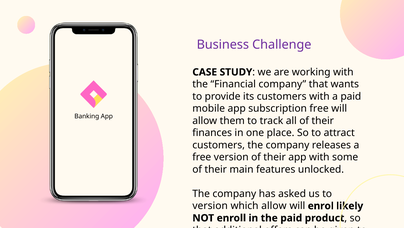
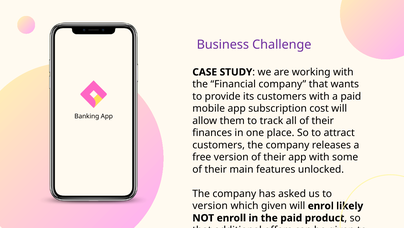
subscription free: free -> cost (319, 108)
which allow: allow -> given (274, 205)
